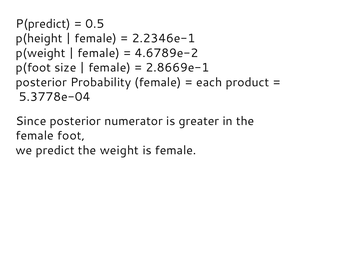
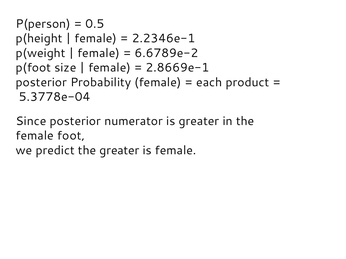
P(predict: P(predict -> P(person (43, 24)
4.6789e-2: 4.6789e-2 -> 6.6789e-2 (167, 53)
the weight: weight -> greater (119, 151)
